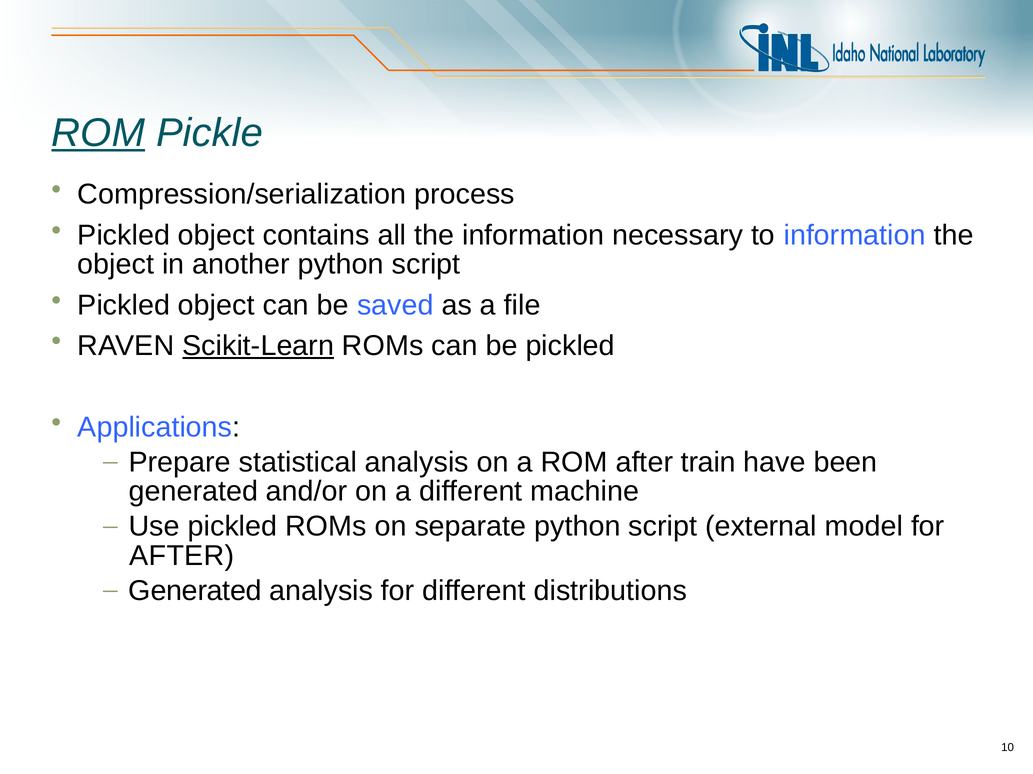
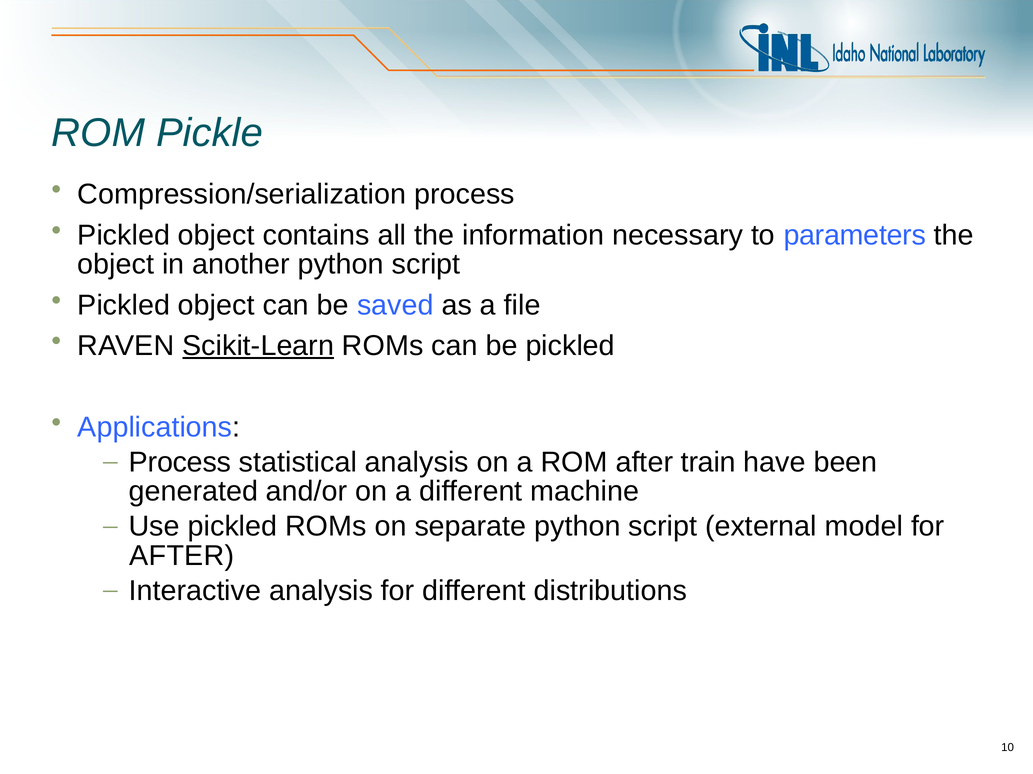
ROM underline: present -> none (98, 133)
to information: information -> parameters (855, 235)
Prepare: Prepare -> Process (180, 463)
Generated: Generated -> Interactive (195, 591)
